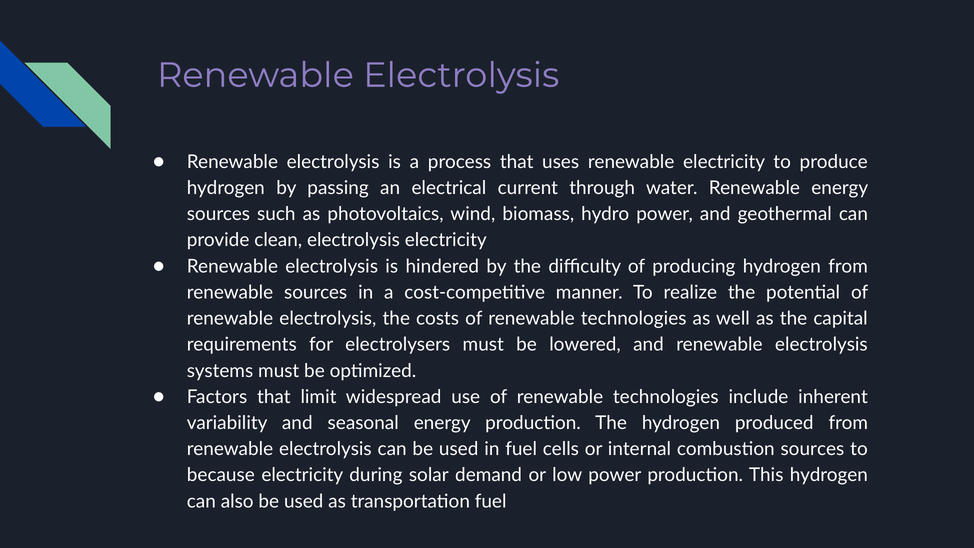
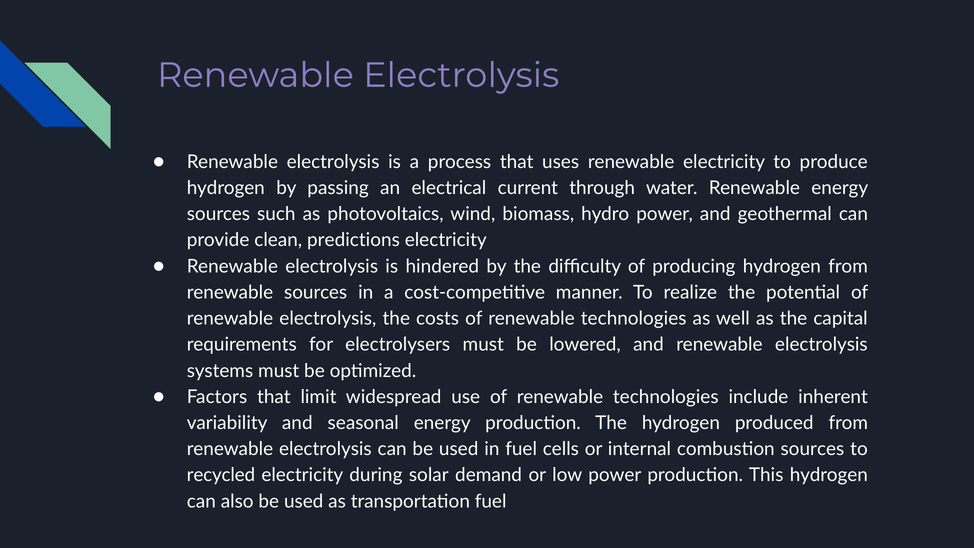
clean electrolysis: electrolysis -> predictions (353, 240)
because: because -> recycled (221, 475)
